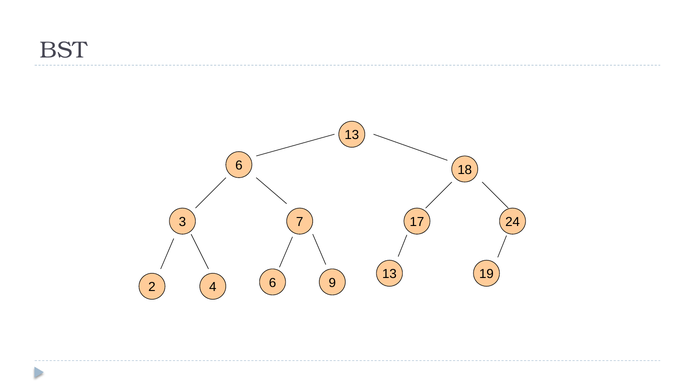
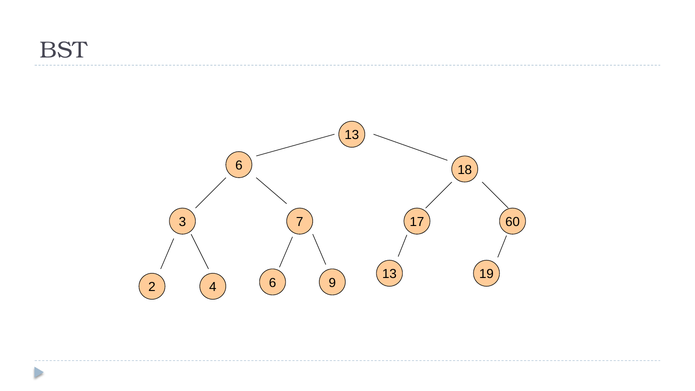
24: 24 -> 60 (513, 222)
